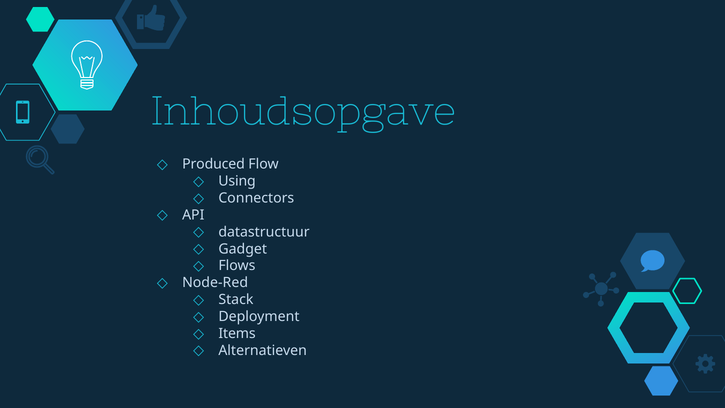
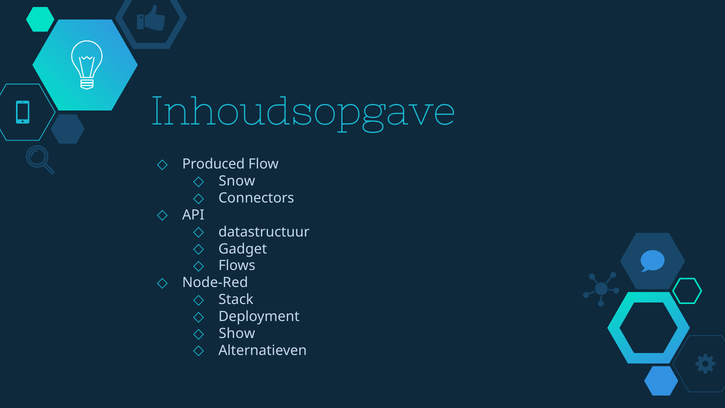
Using: Using -> Snow (237, 181)
Items: Items -> Show (237, 333)
